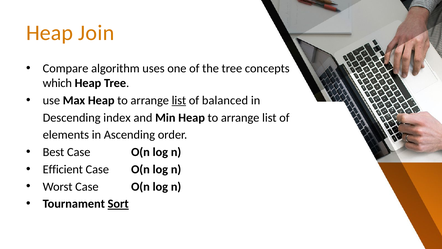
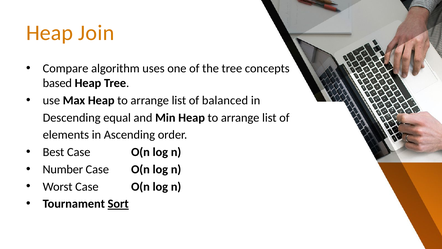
which: which -> based (57, 83)
list underline: present -> none (179, 100)
index: index -> equal (117, 118)
Efficient: Efficient -> Number (63, 169)
